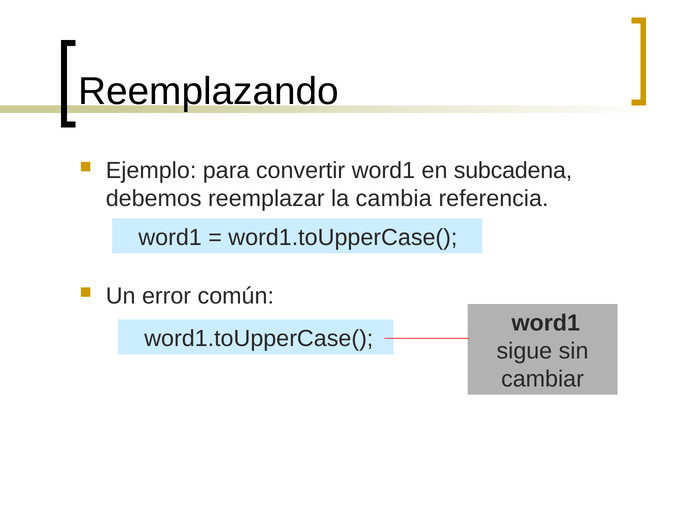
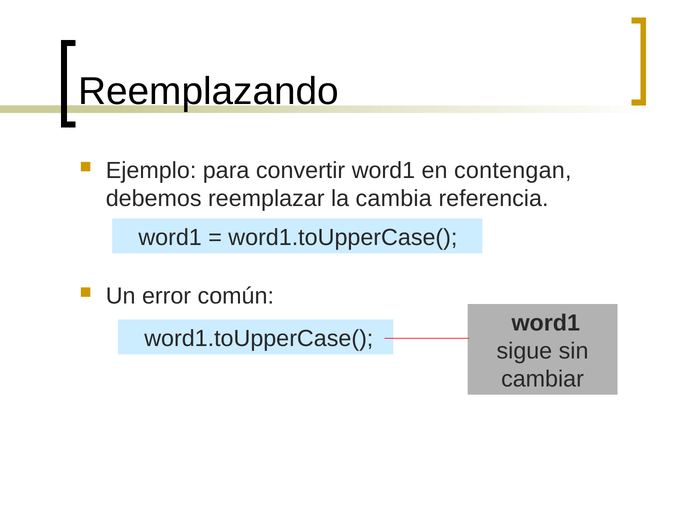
subcadena: subcadena -> contengan (513, 171)
